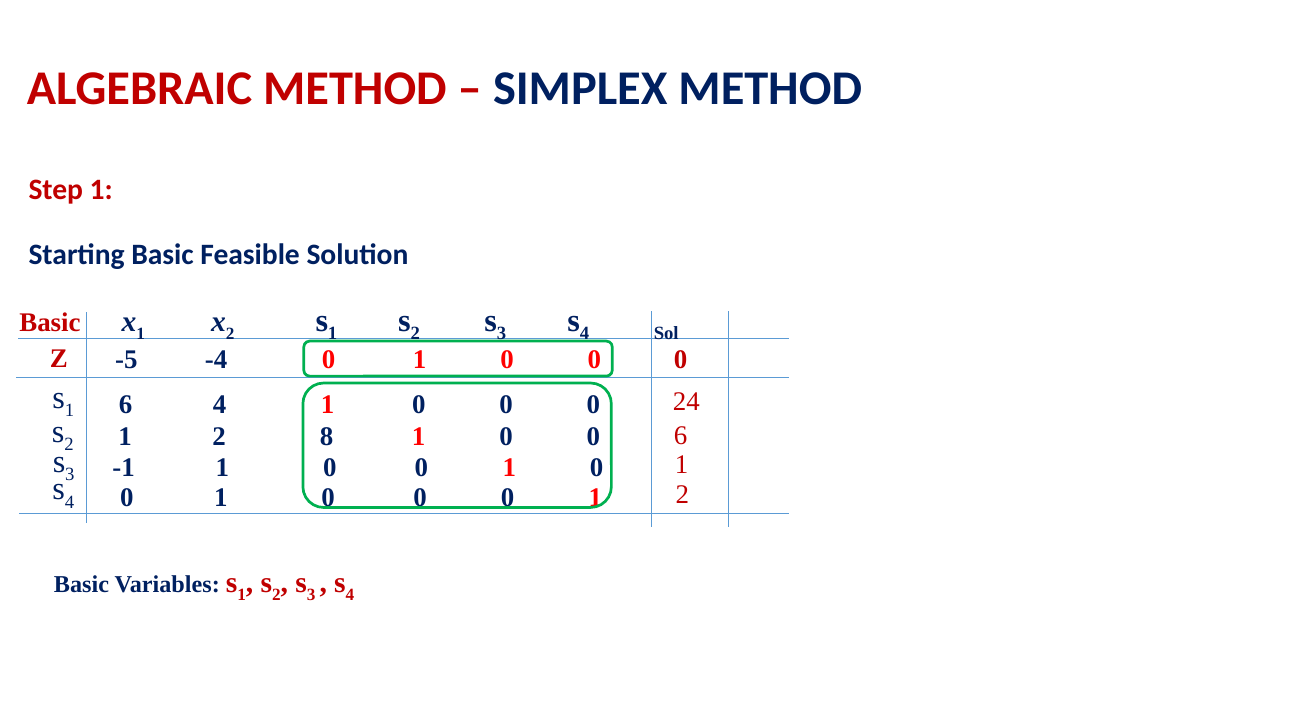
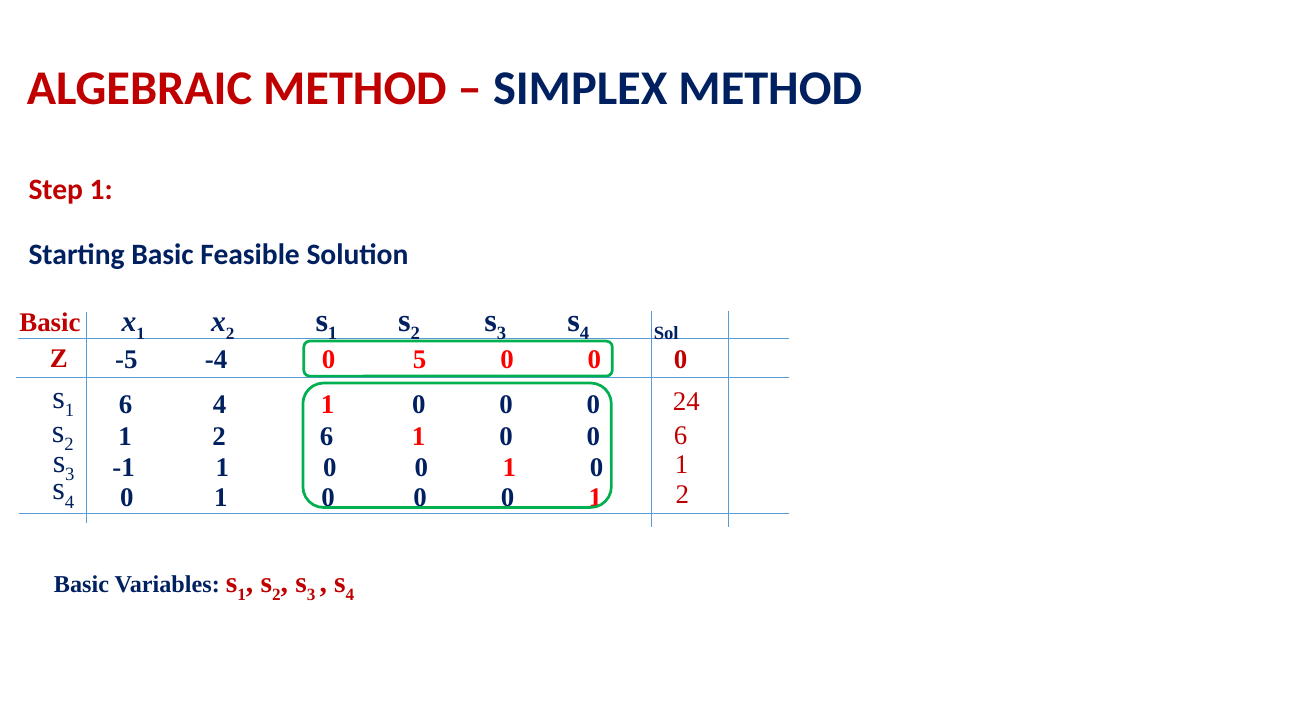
-4 0 1: 1 -> 5 (420, 360)
2 8: 8 -> 6 (327, 437)
